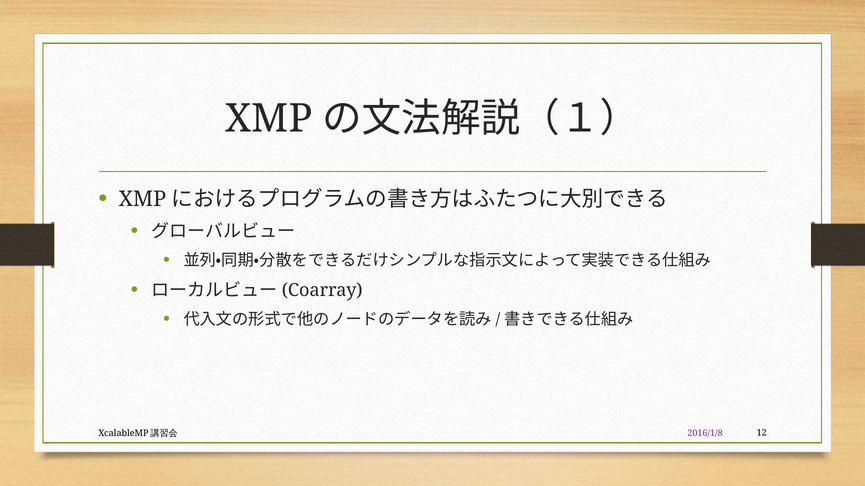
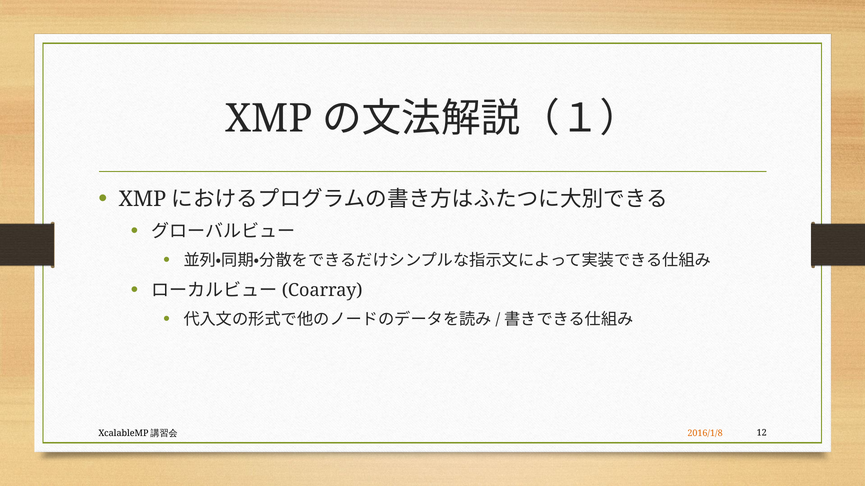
2016/1/8 colour: purple -> orange (705, 434)
